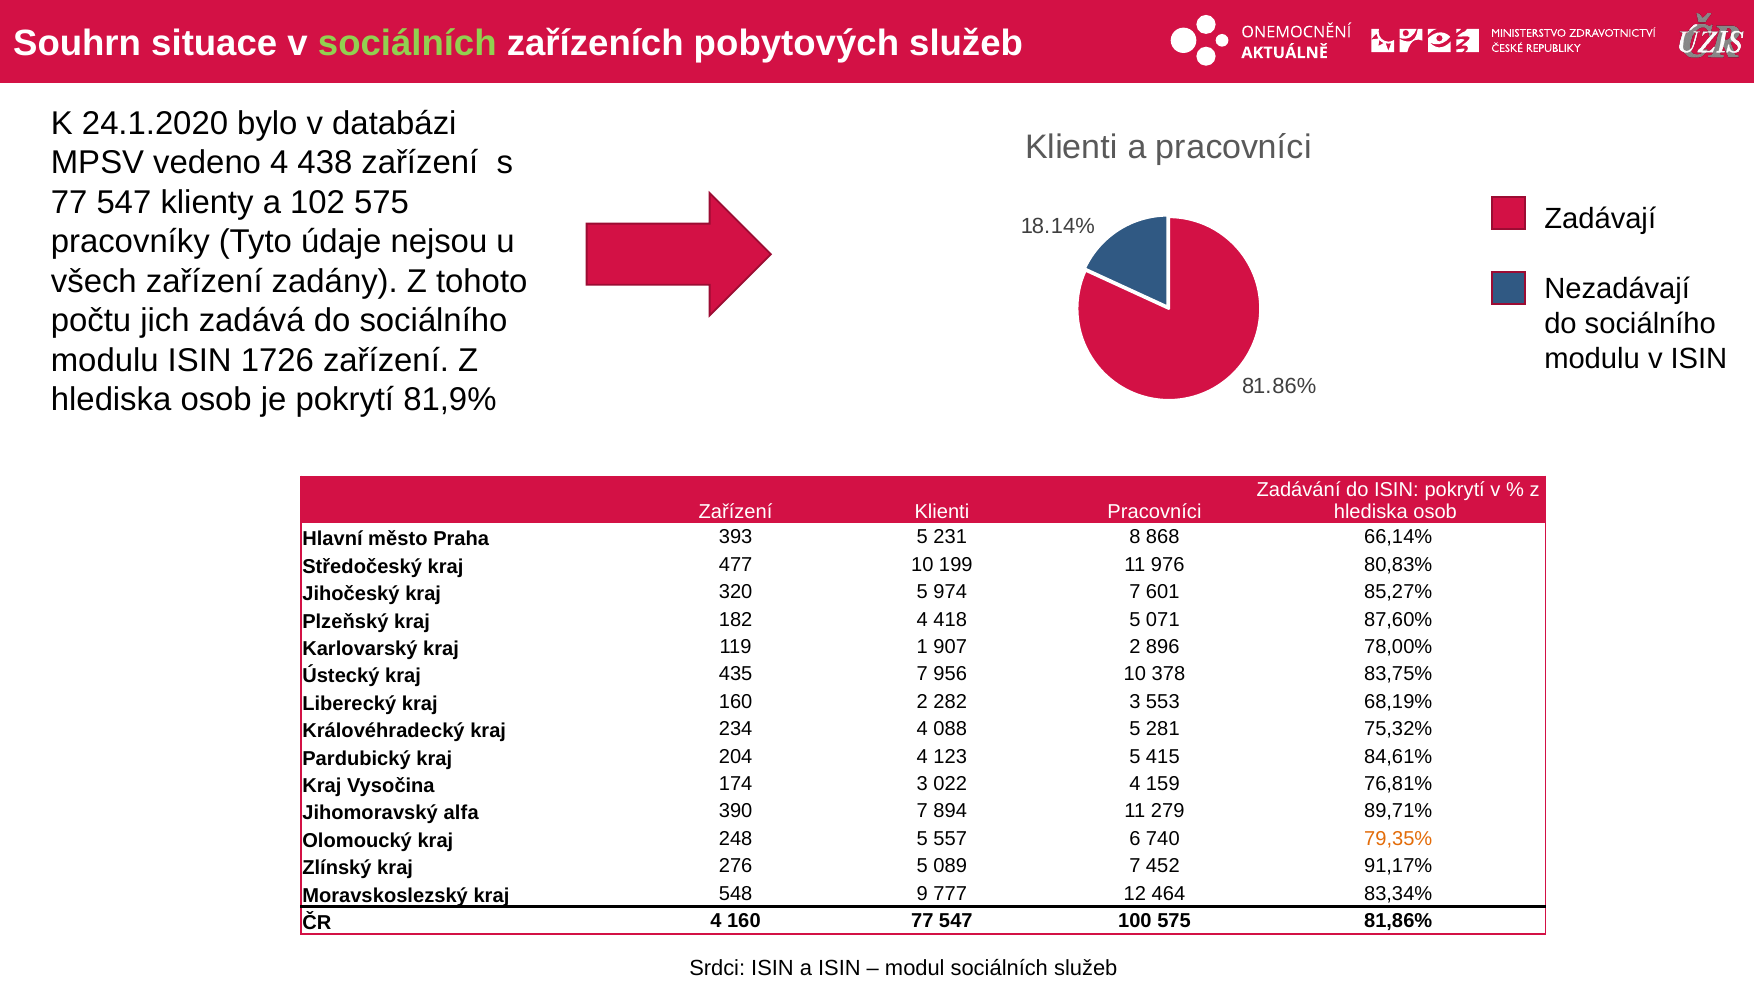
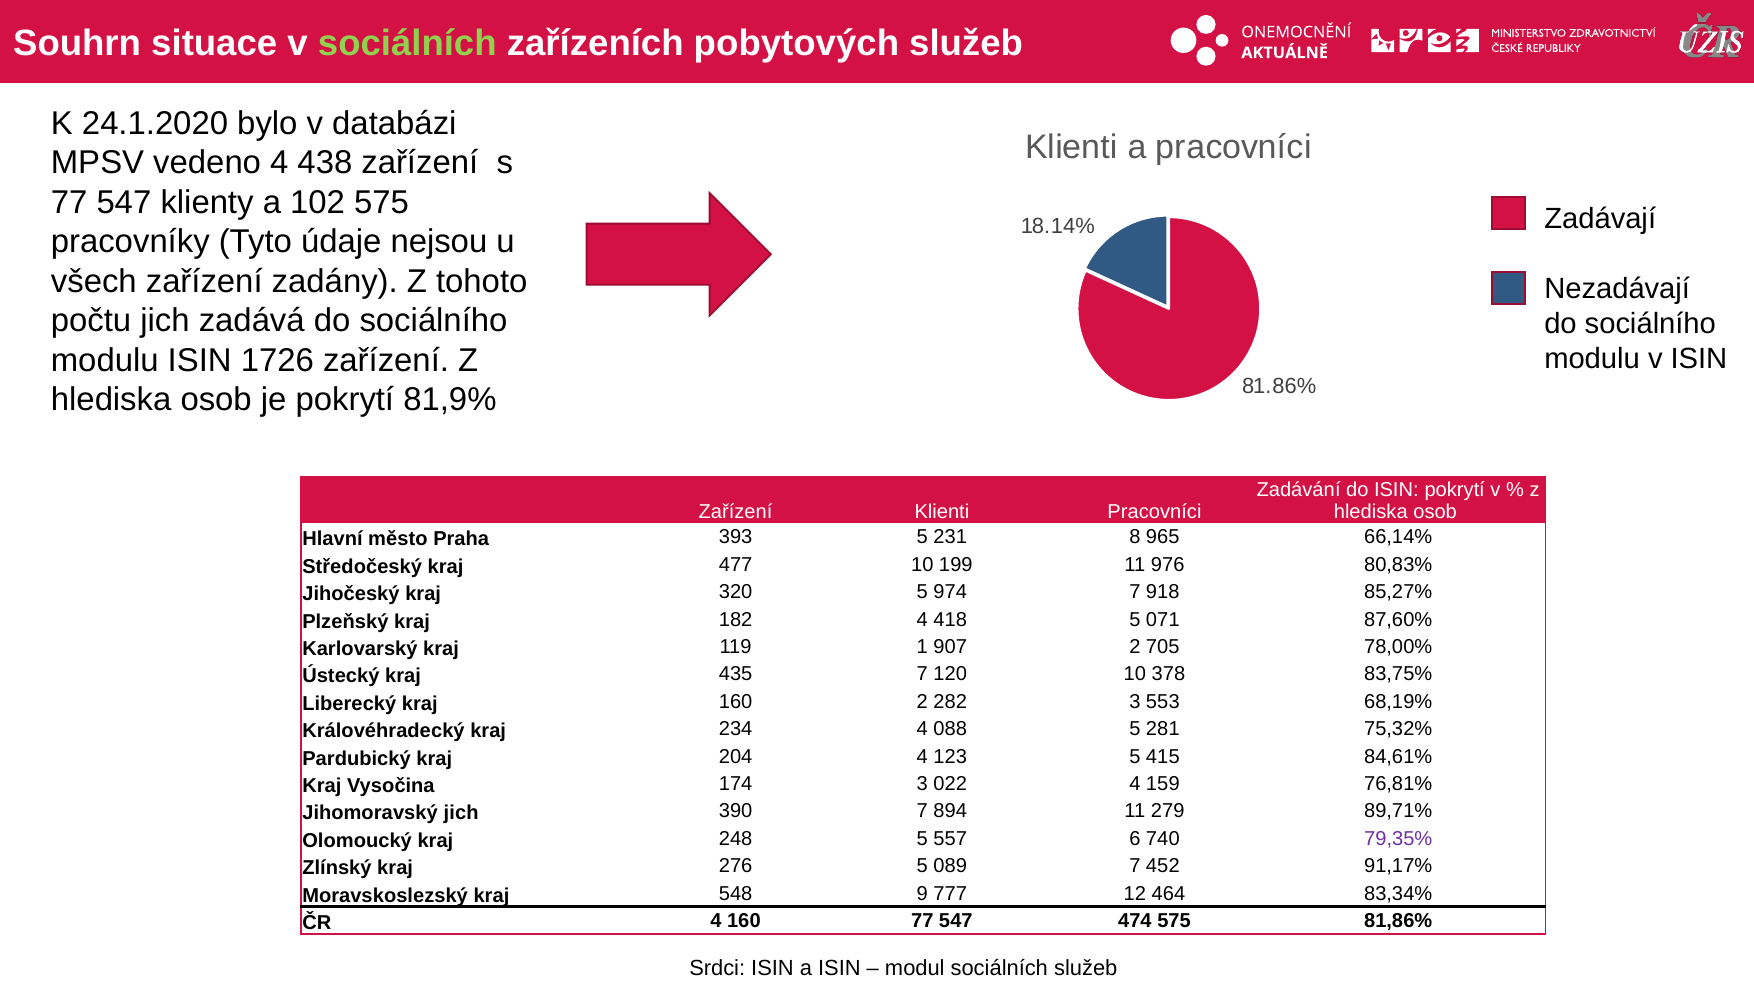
868: 868 -> 965 (1163, 537)
601: 601 -> 918 (1163, 592)
896: 896 -> 705 (1163, 647)
956: 956 -> 120 (950, 674)
Jihomoravský alfa: alfa -> jich (461, 813)
79,35% colour: orange -> purple (1398, 838)
100: 100 -> 474 (1135, 921)
